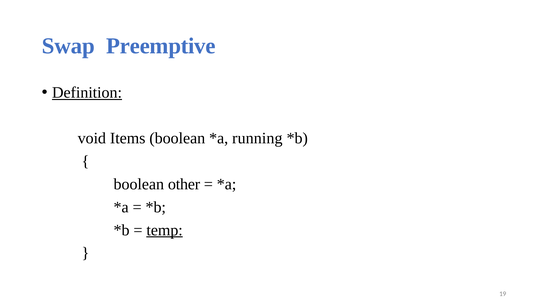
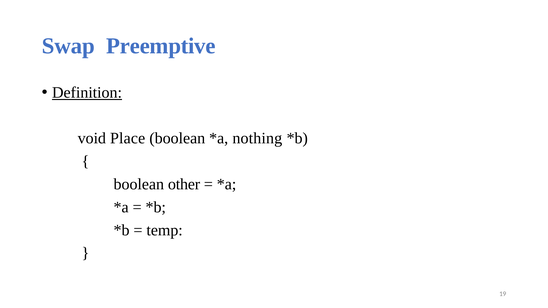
Items: Items -> Place (128, 138)
running: running -> nothing (257, 138)
temp underline: present -> none (165, 230)
